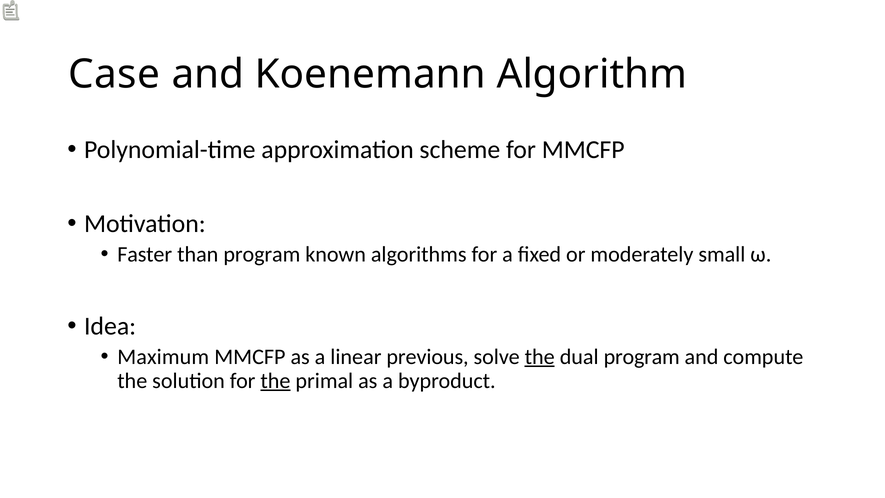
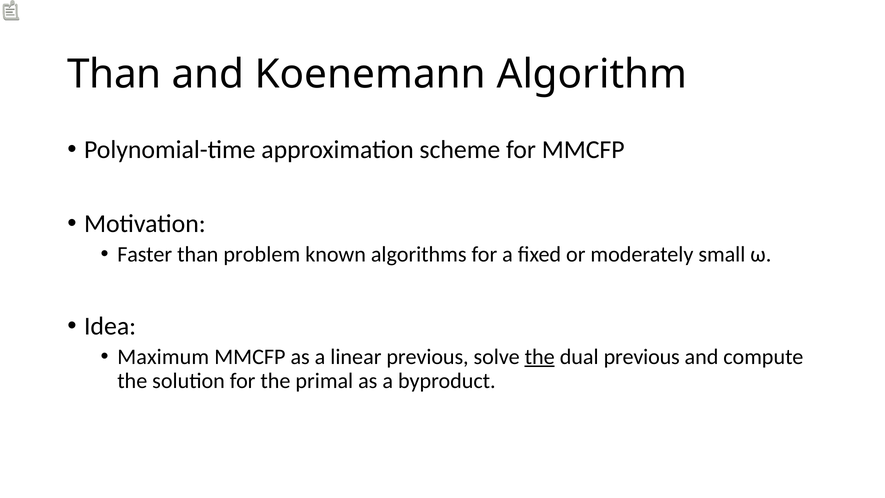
Case: Case -> Than (114, 74)
than program: program -> problem (262, 254)
dual program: program -> previous (642, 357)
the underline: present -> none (275, 381)
